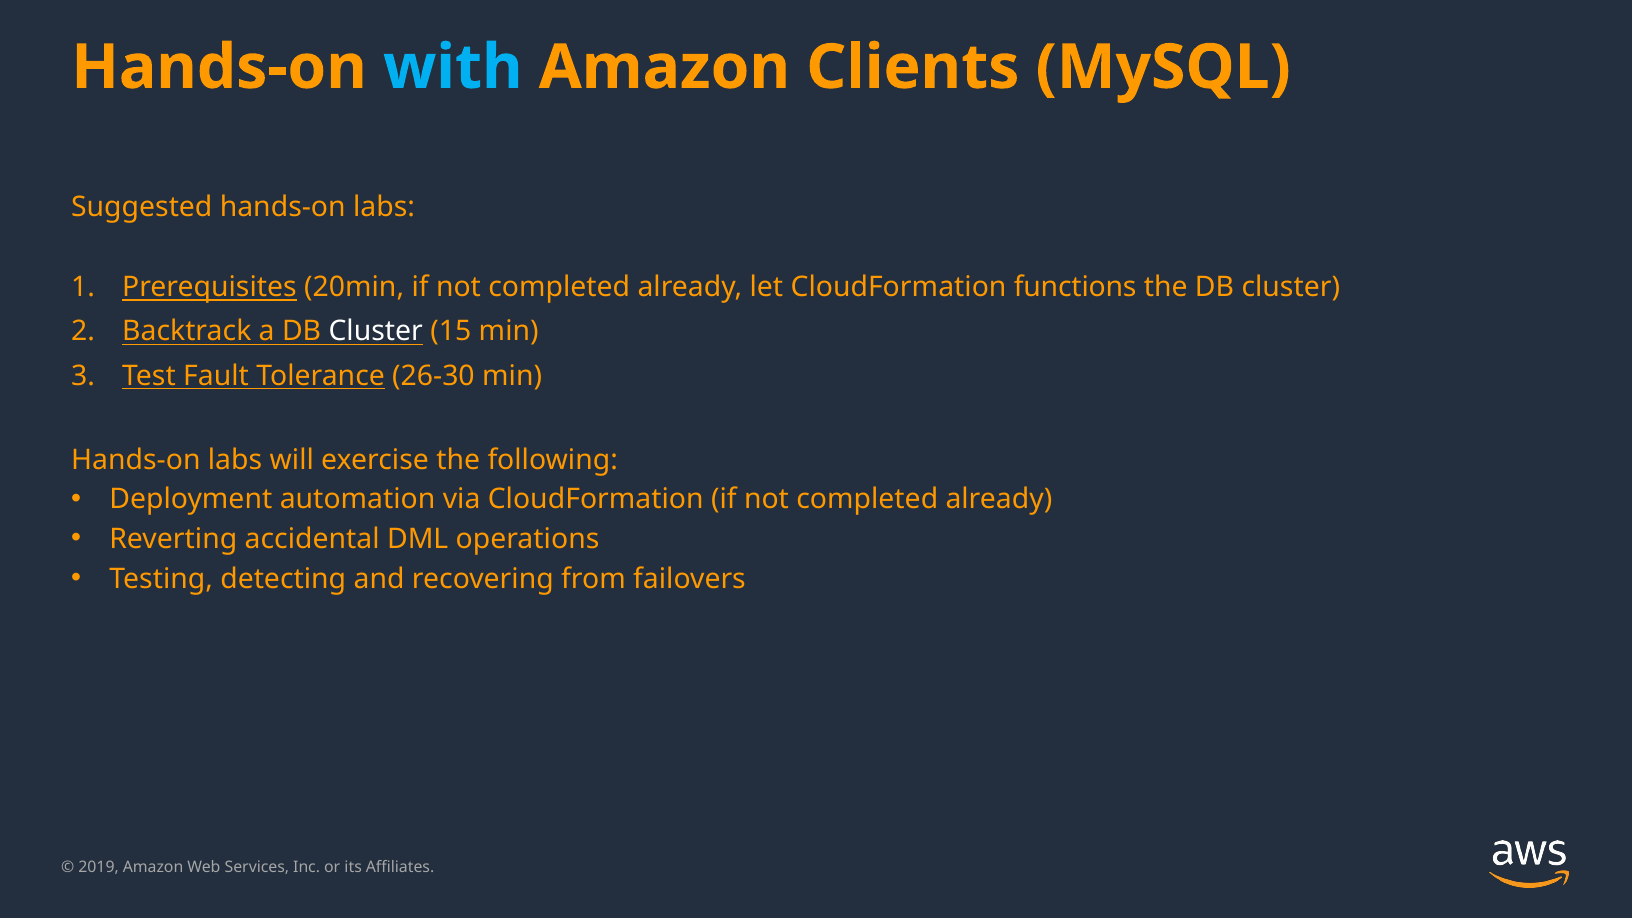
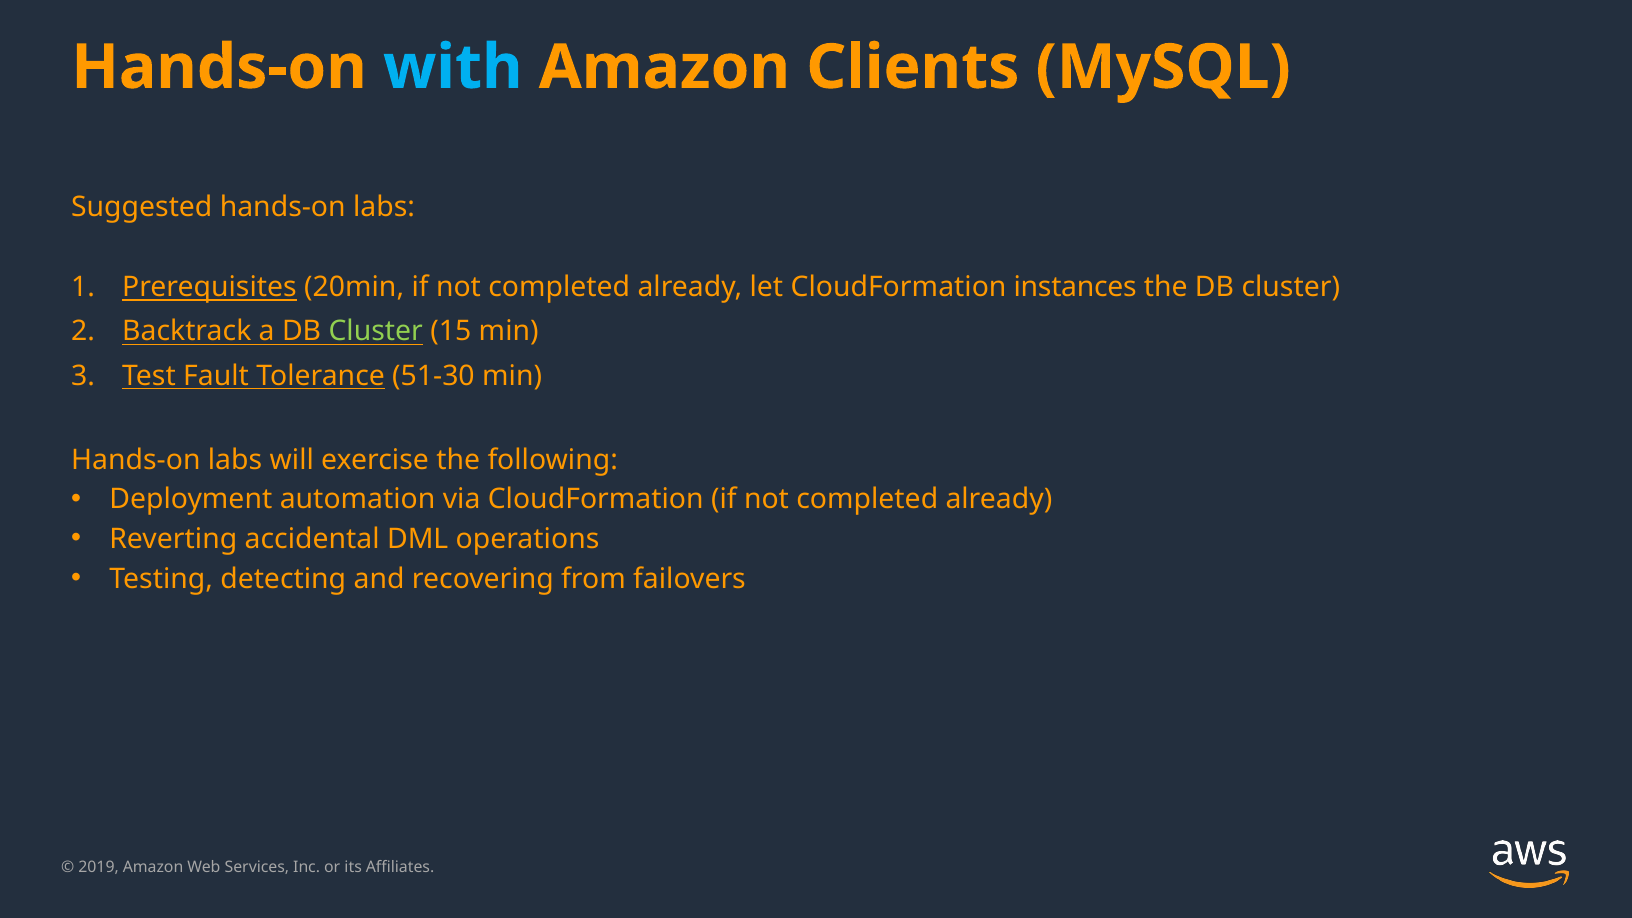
functions: functions -> instances (1075, 287)
Cluster colour: white -> light green (376, 331)
26-30: 26-30 -> 51-30 (433, 376)
